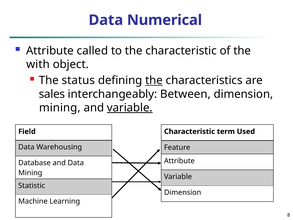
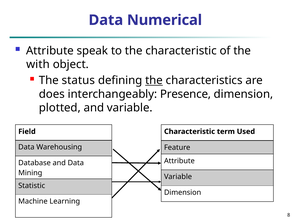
called: called -> speak (92, 51)
sales: sales -> does (52, 94)
Between: Between -> Presence (186, 94)
mining: mining -> plotted (60, 108)
variable underline: present -> none (130, 108)
